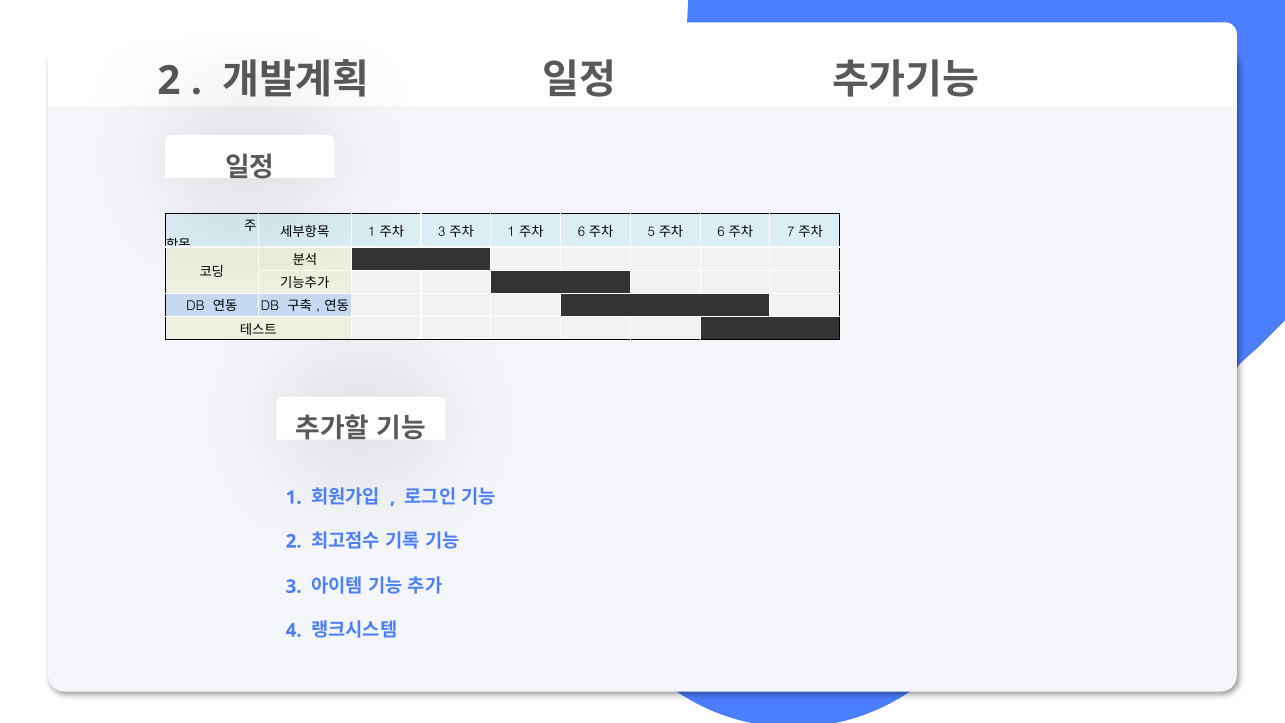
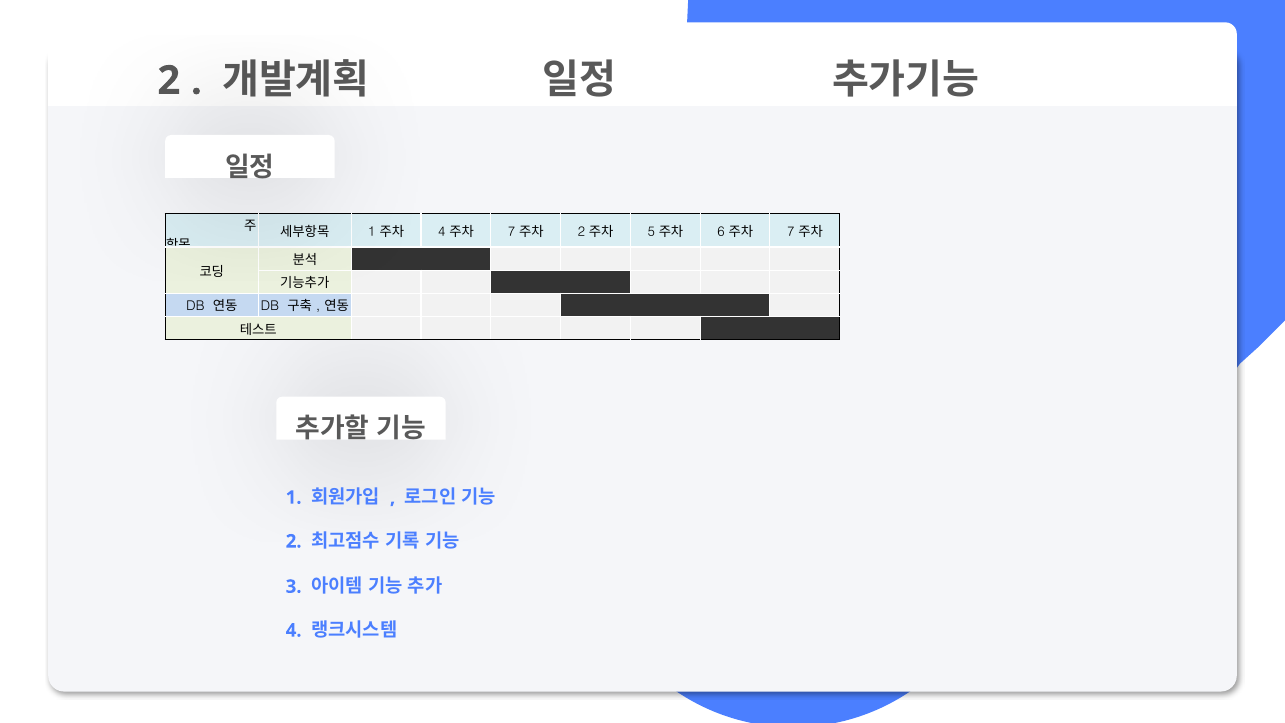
3: 3 -> 4 (442, 232)
1: 1 -> 7 (512, 232)
6: 6 -> 2 (581, 232)
